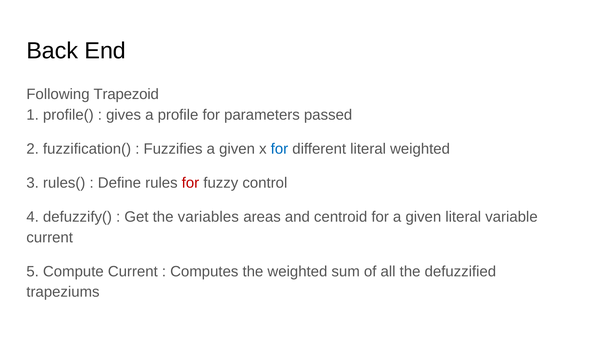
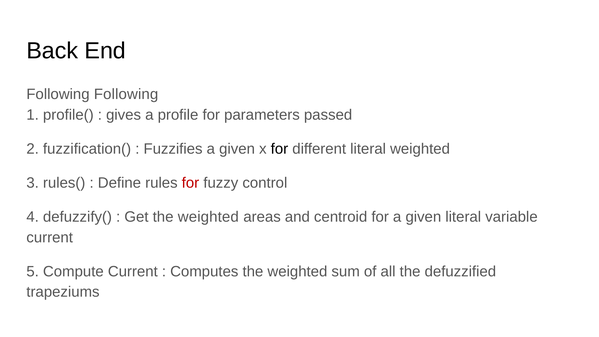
Following Trapezoid: Trapezoid -> Following (126, 94)
for colour: blue -> black (279, 149)
Get the variables: variables -> weighted (208, 217)
